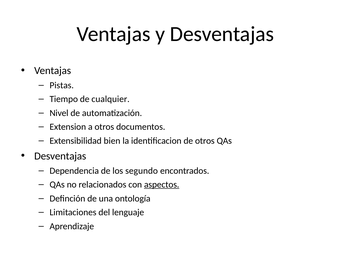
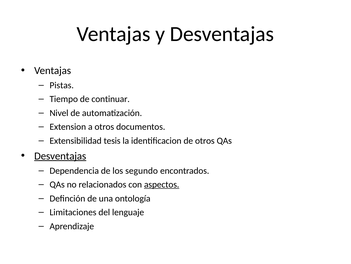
cualquier: cualquier -> continuar (111, 99)
bien: bien -> tesis (112, 140)
Desventajas underline: none -> present (60, 156)
